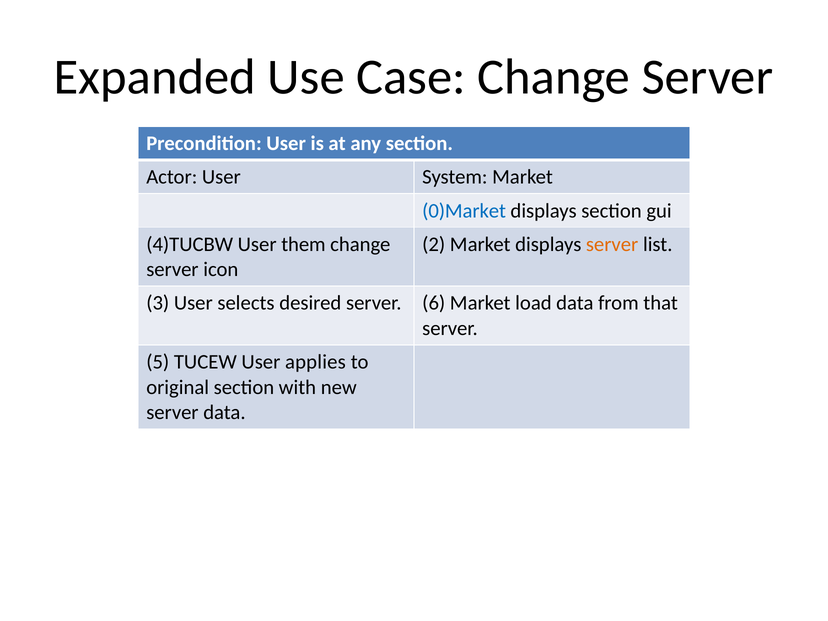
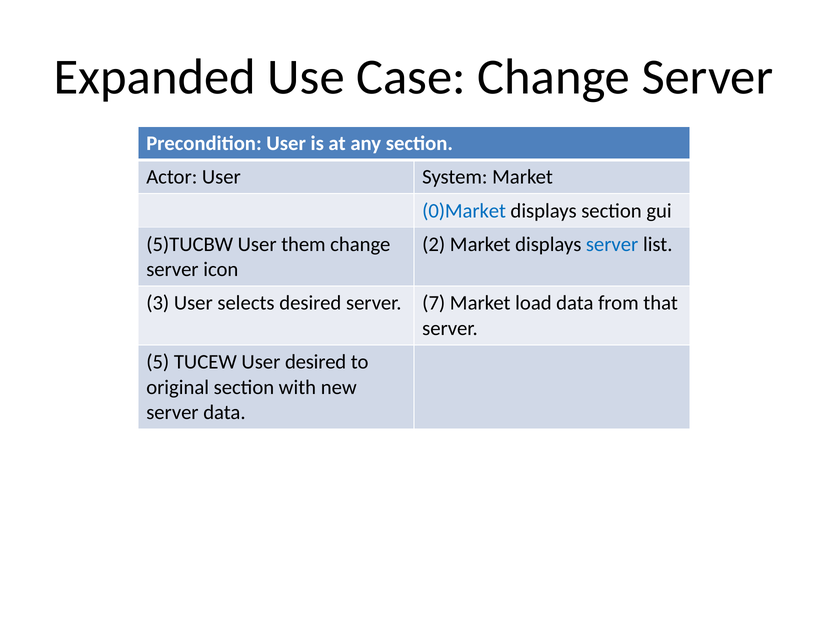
4)TUCBW: 4)TUCBW -> 5)TUCBW (190, 244)
server colour: orange -> blue (612, 244)
6: 6 -> 7 (434, 303)
User applies: applies -> desired (316, 362)
